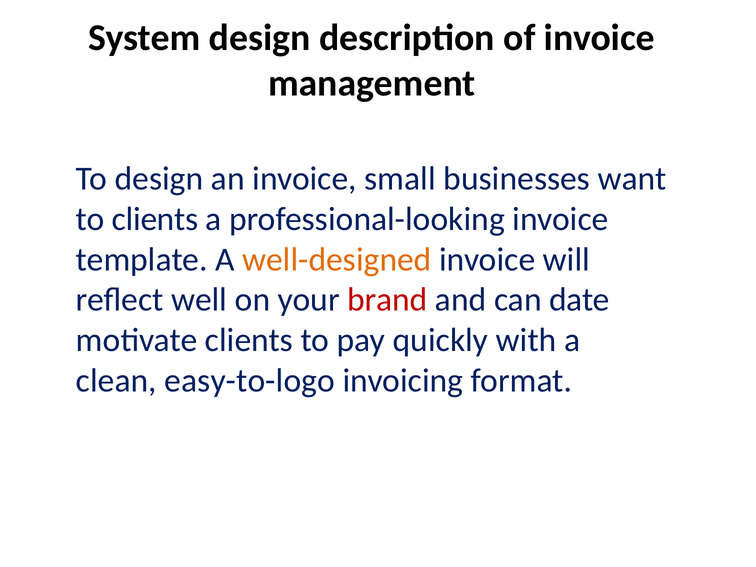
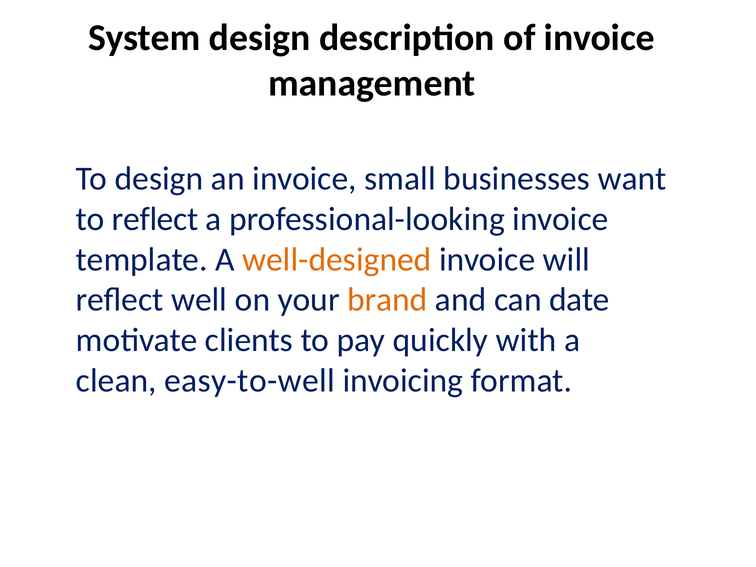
to clients: clients -> reflect (155, 219)
brand colour: red -> orange (387, 300)
easy-to-logo: easy-to-logo -> easy-to-well (250, 380)
